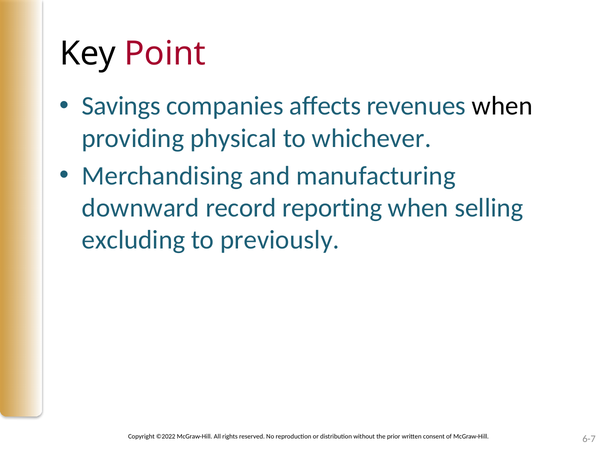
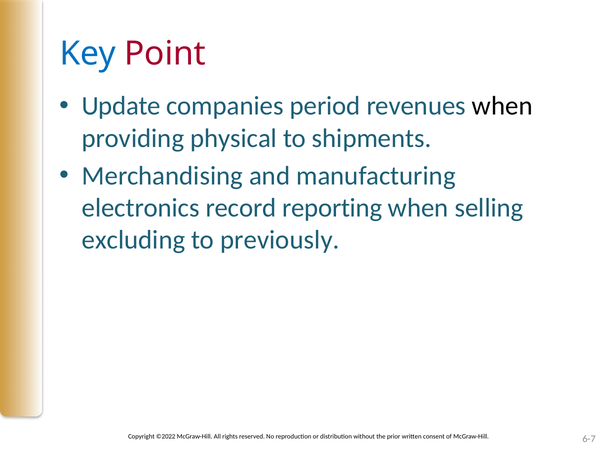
Key colour: black -> blue (88, 54)
Savings: Savings -> Update (121, 106)
affects: affects -> period (325, 106)
whichever: whichever -> shipments (372, 138)
downward: downward -> electronics (141, 208)
